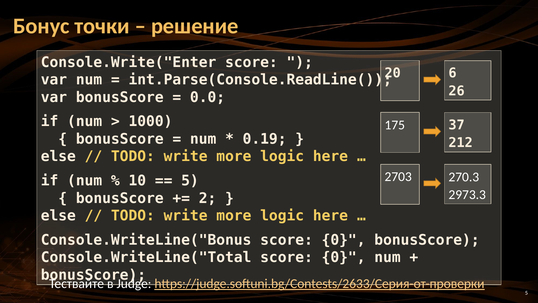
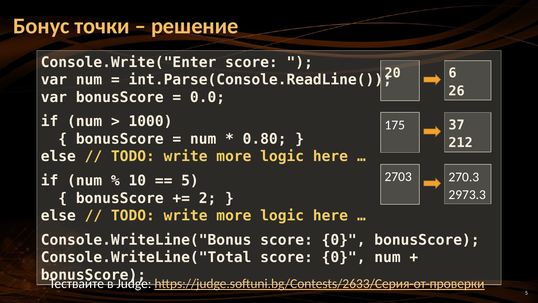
0.19: 0.19 -> 0.80 (265, 139)
